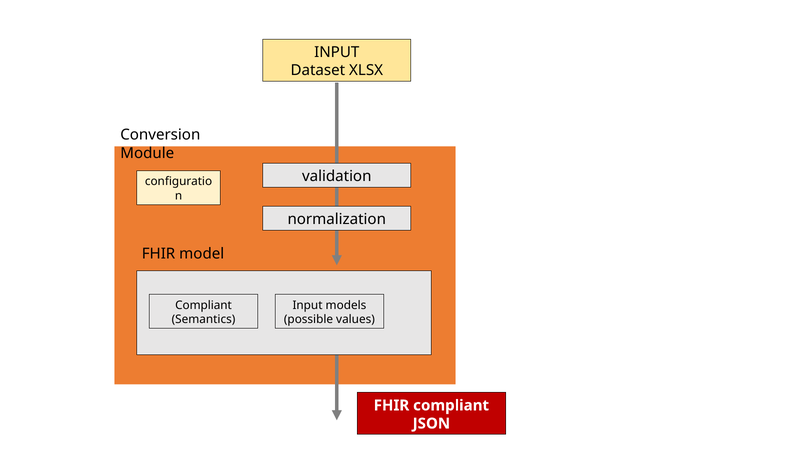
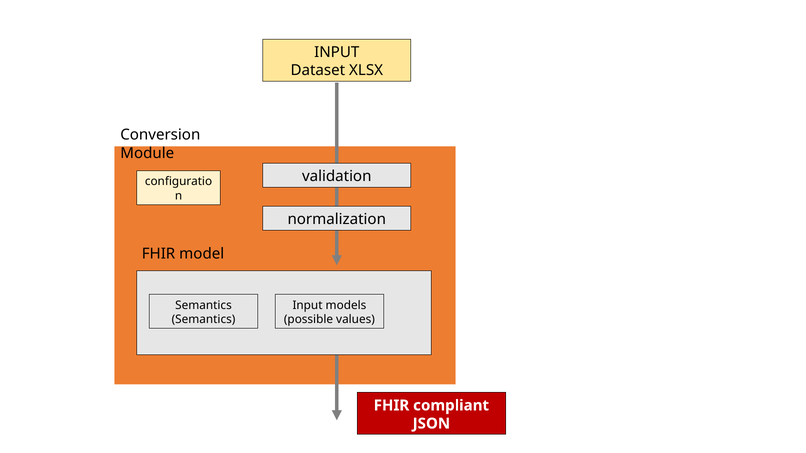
Compliant: Compliant -> Semantics (203, 305)
